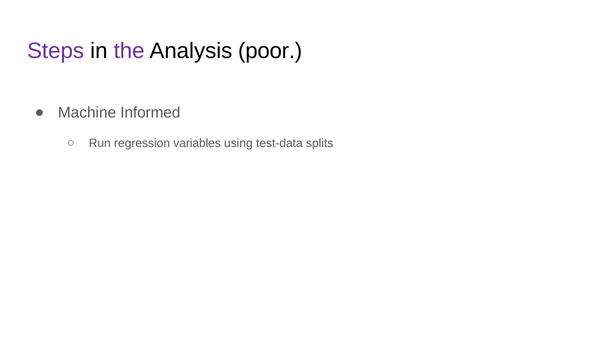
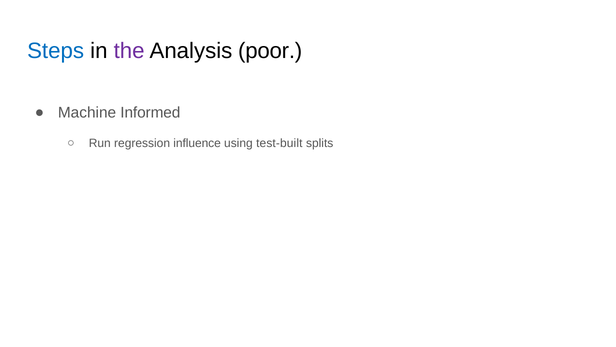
Steps colour: purple -> blue (56, 51)
variables: variables -> influence (197, 143)
test-data: test-data -> test-built (279, 143)
